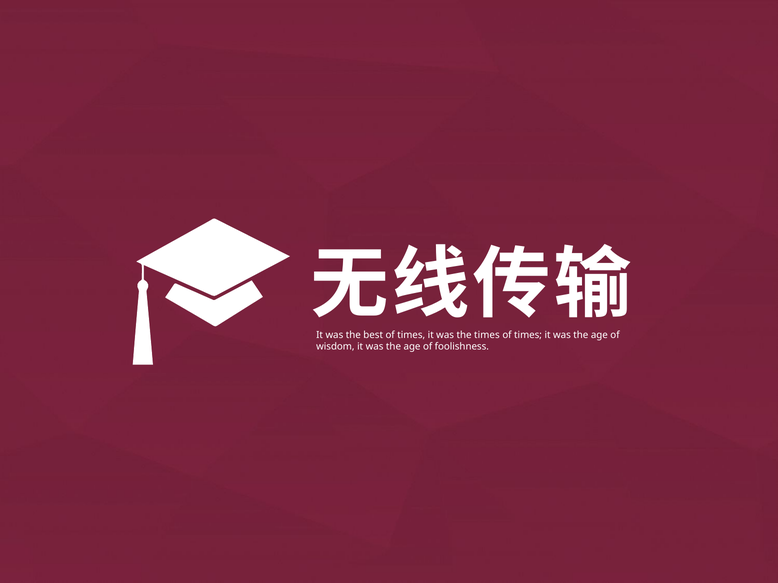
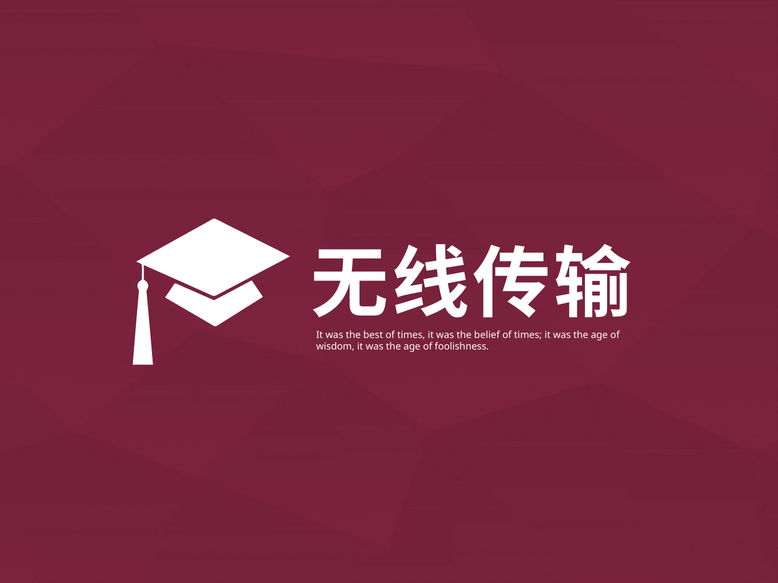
the times: times -> belief (487, 335)
